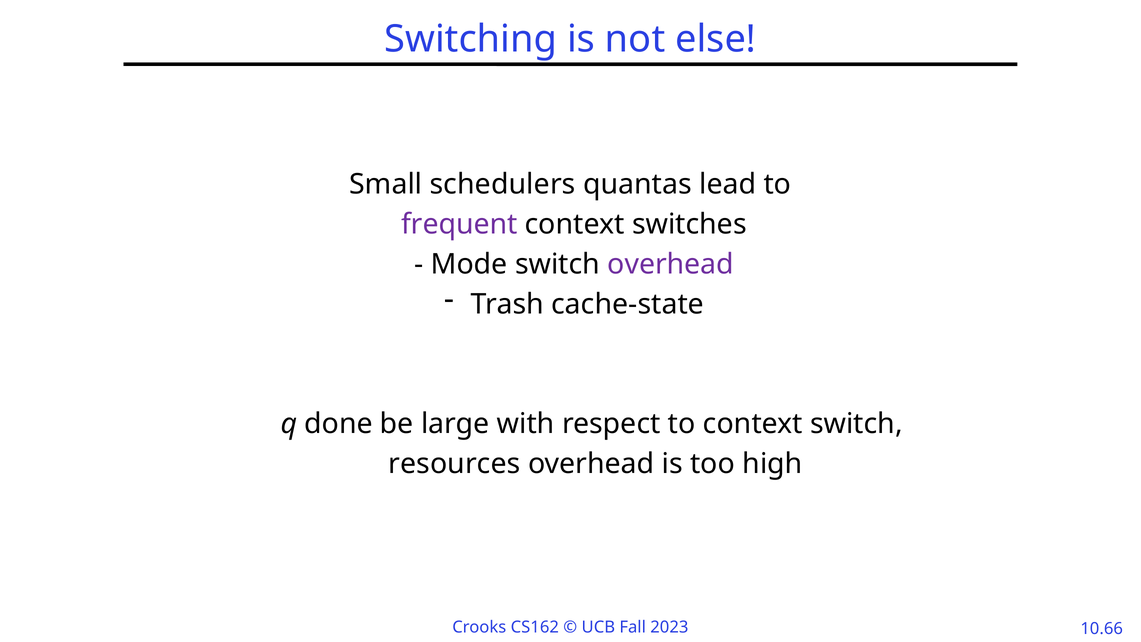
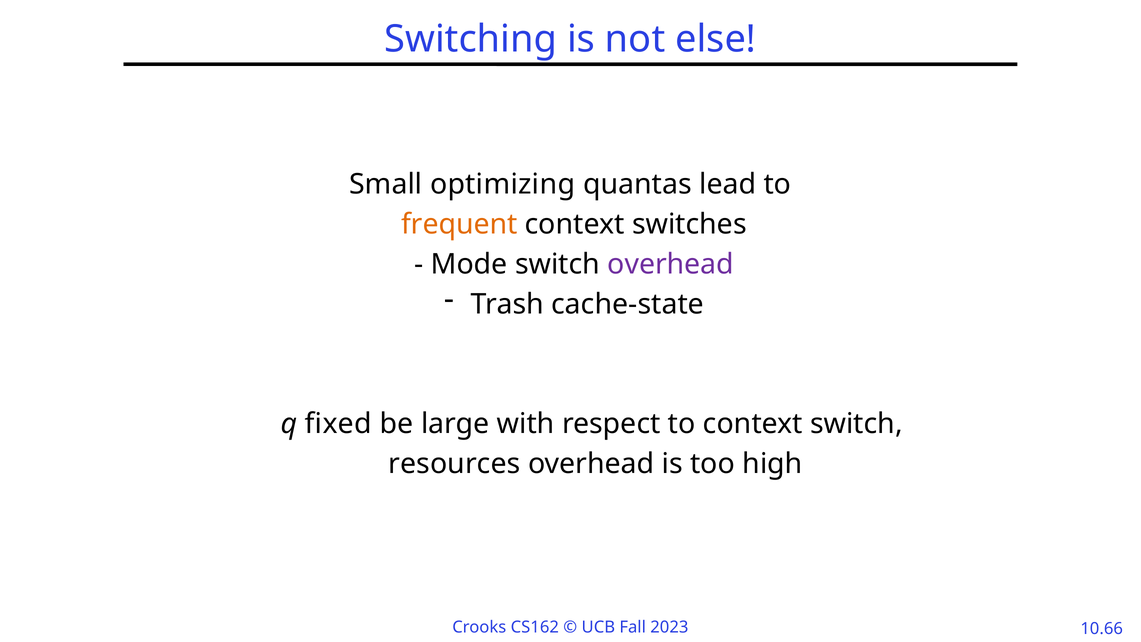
schedulers: schedulers -> optimizing (503, 184)
frequent colour: purple -> orange (459, 224)
done: done -> fixed (338, 424)
